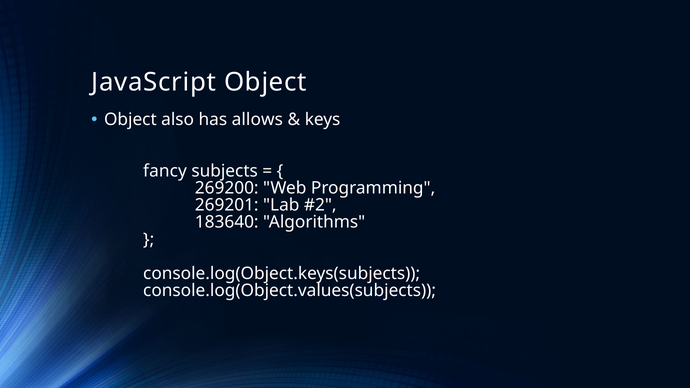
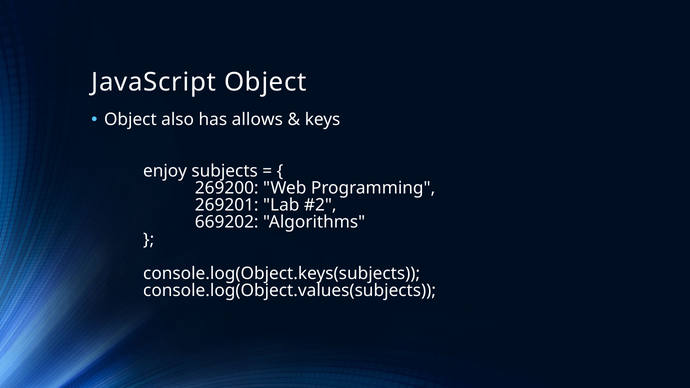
fancy: fancy -> enjoy (165, 171)
183640: 183640 -> 669202 (227, 222)
